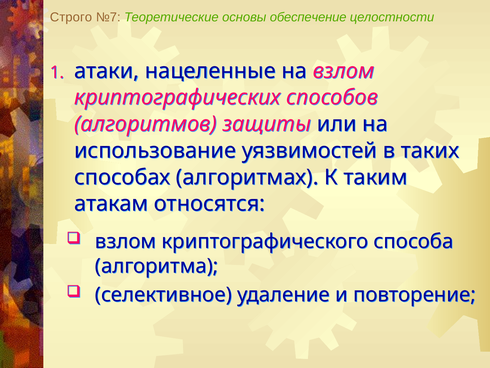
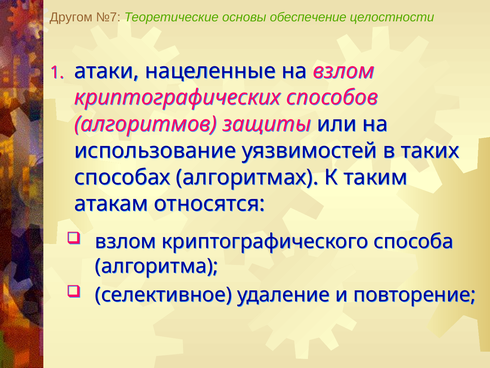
Строго: Строго -> Другом (71, 17)
